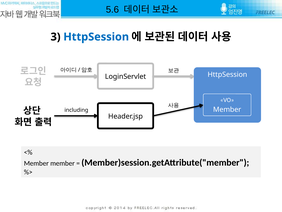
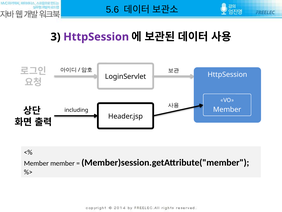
HttpSession colour: blue -> purple (96, 37)
